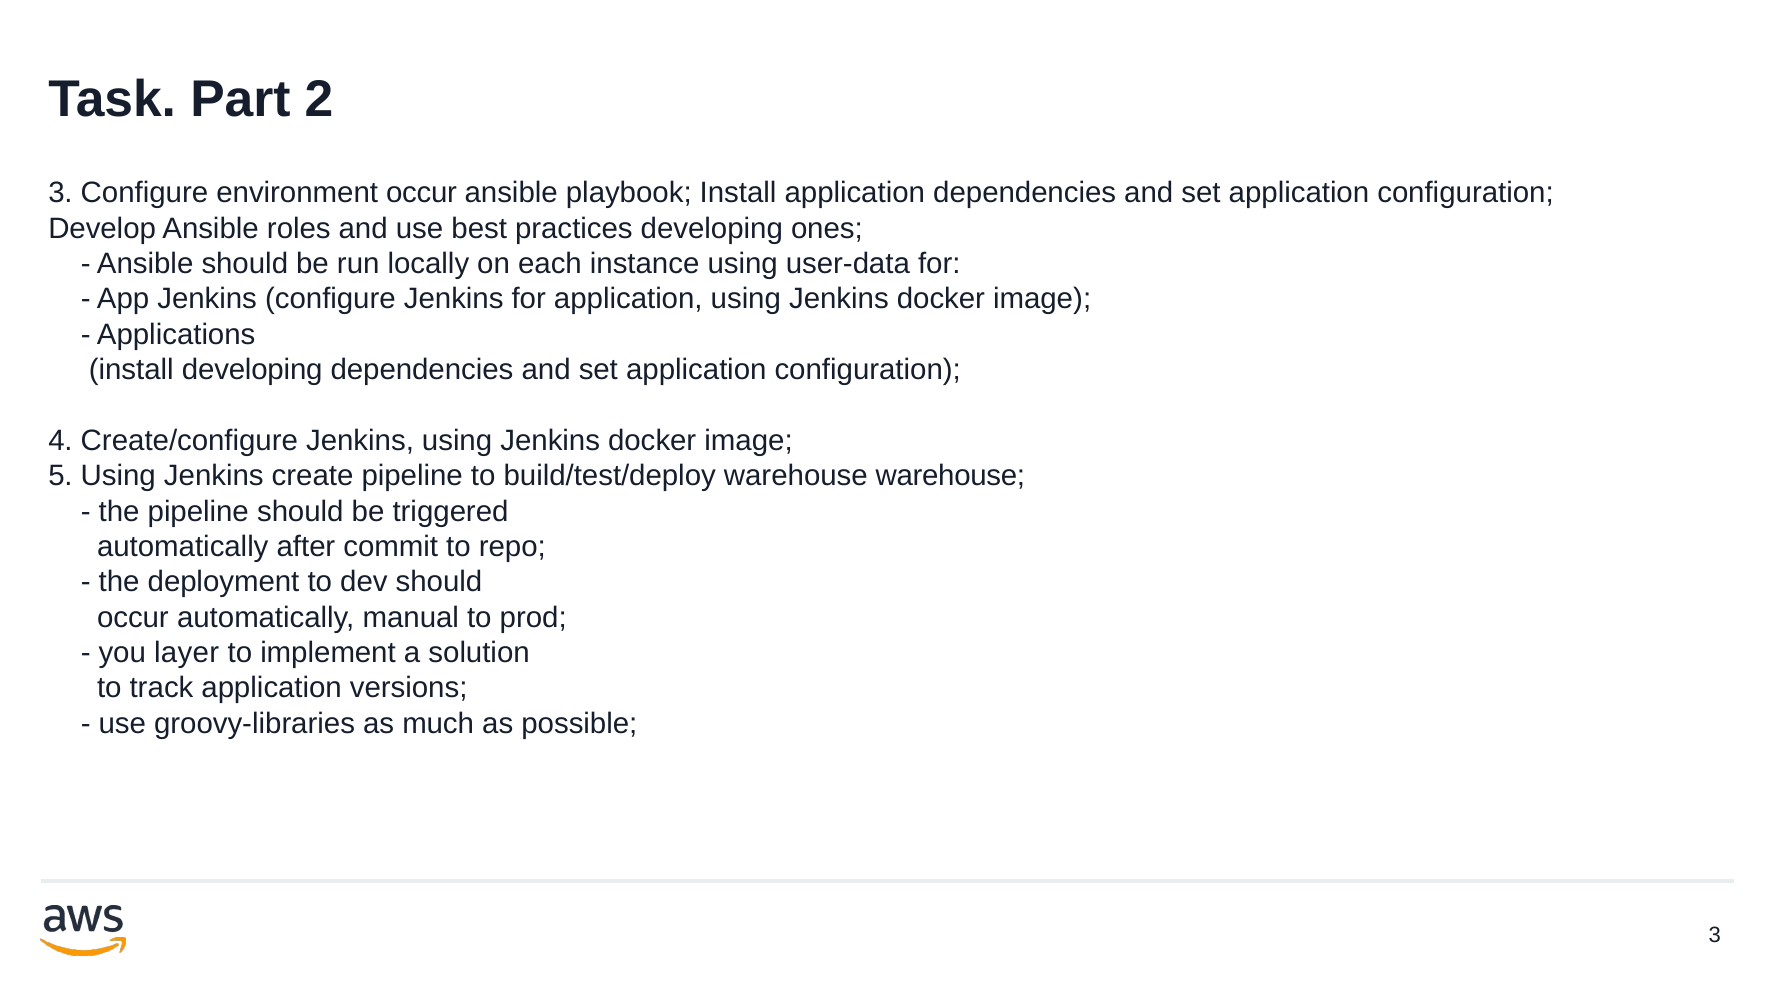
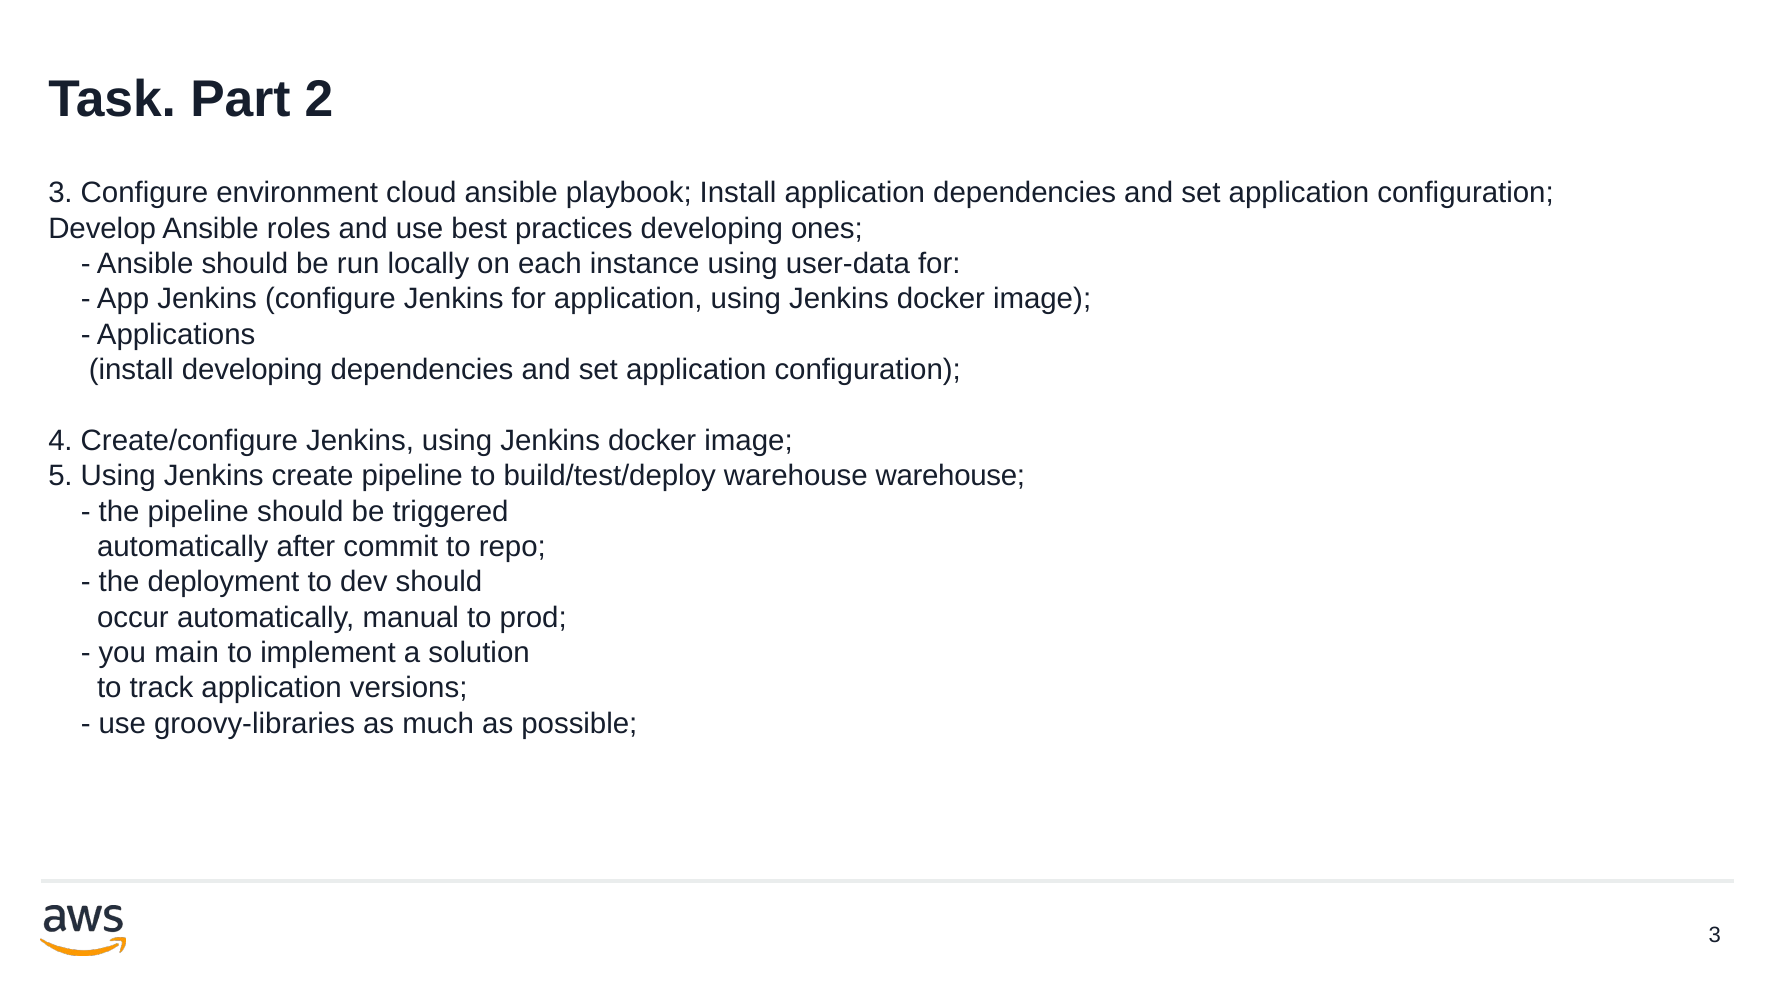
environment occur: occur -> cloud (421, 193)
layer: layer -> main (187, 653)
